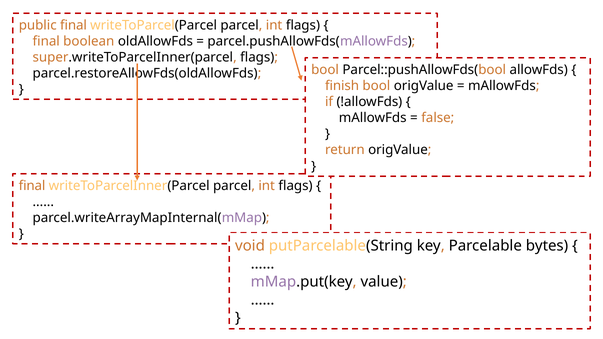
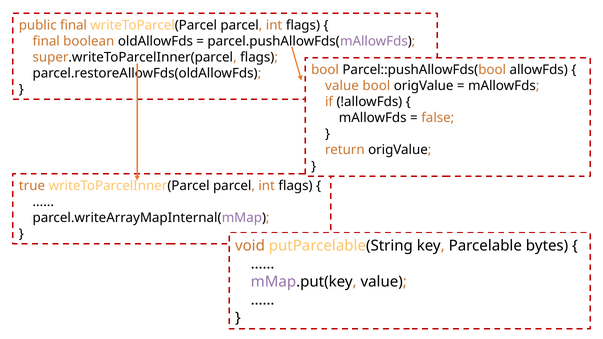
finish: finish -> value (342, 86)
final: final -> true (32, 186)
